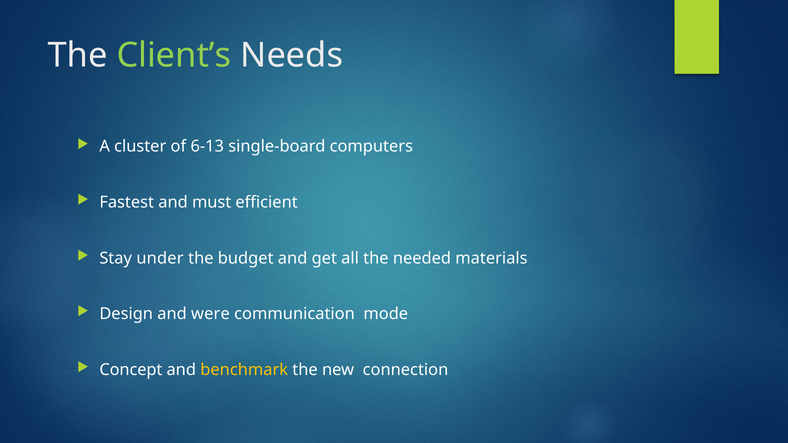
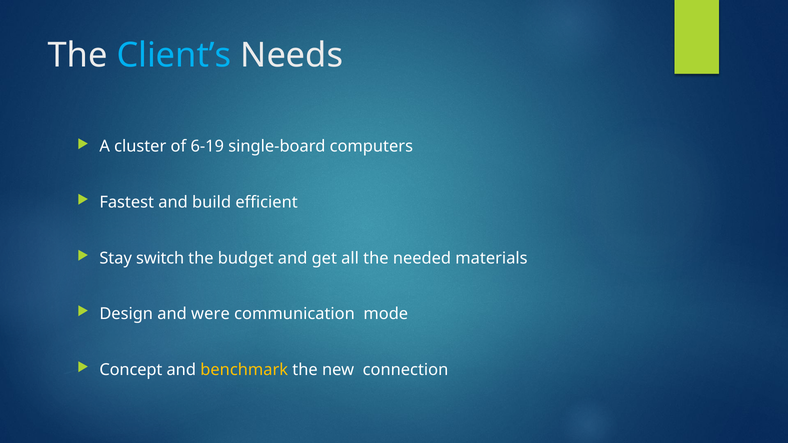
Client’s colour: light green -> light blue (174, 55)
6-13: 6-13 -> 6-19 (207, 147)
must: must -> build (212, 202)
under: under -> switch (160, 258)
